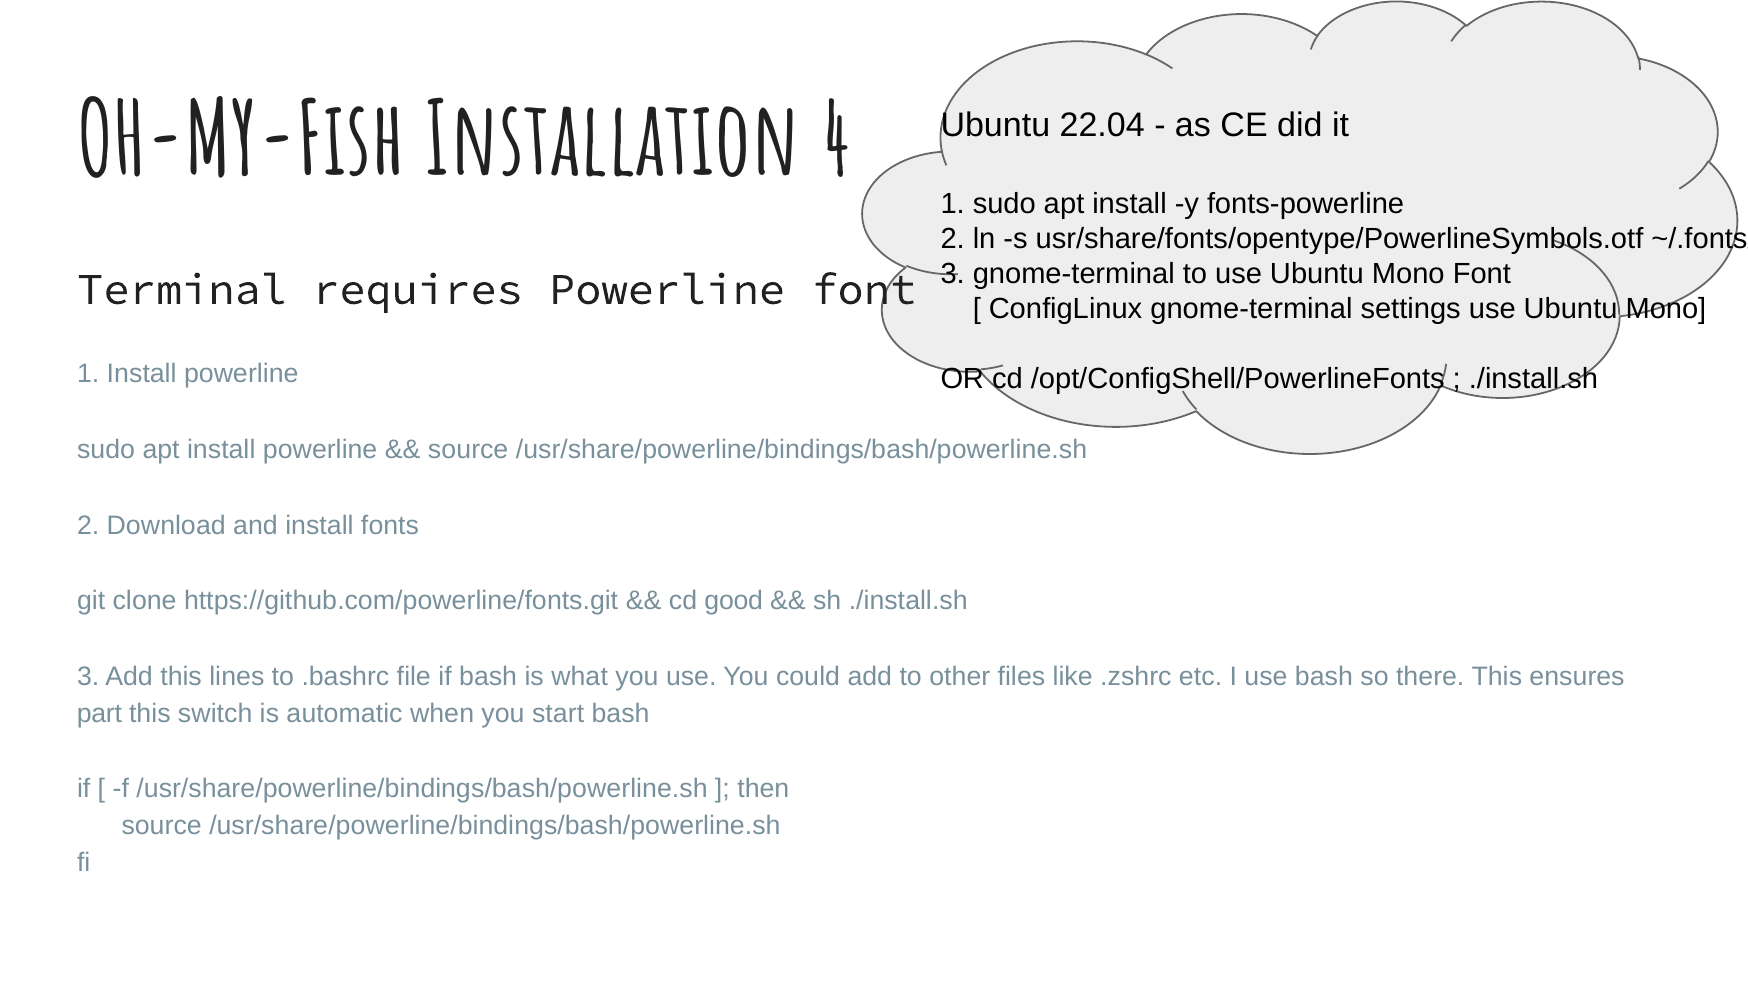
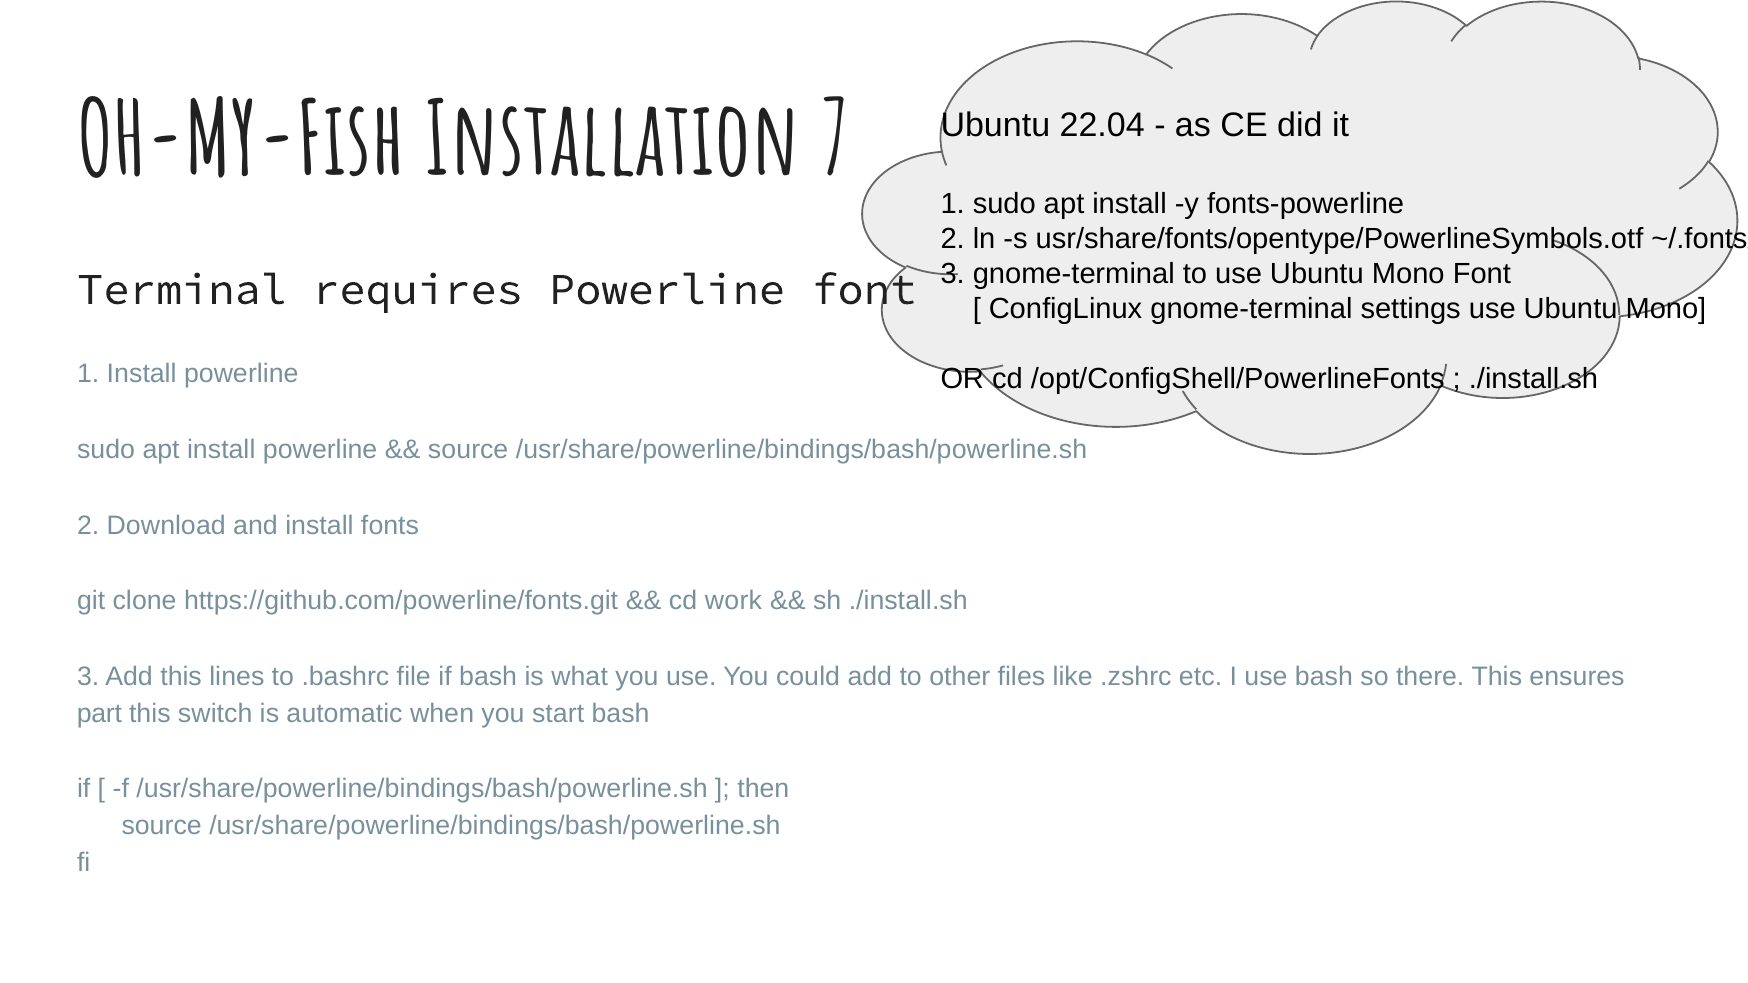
4: 4 -> 7 (836, 142)
good: good -> work (733, 601)
